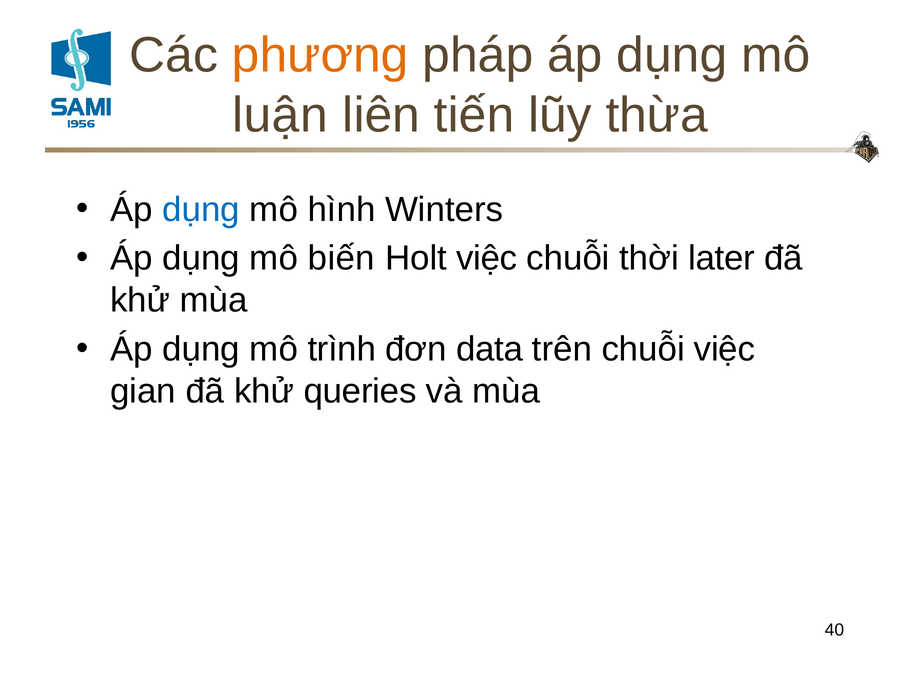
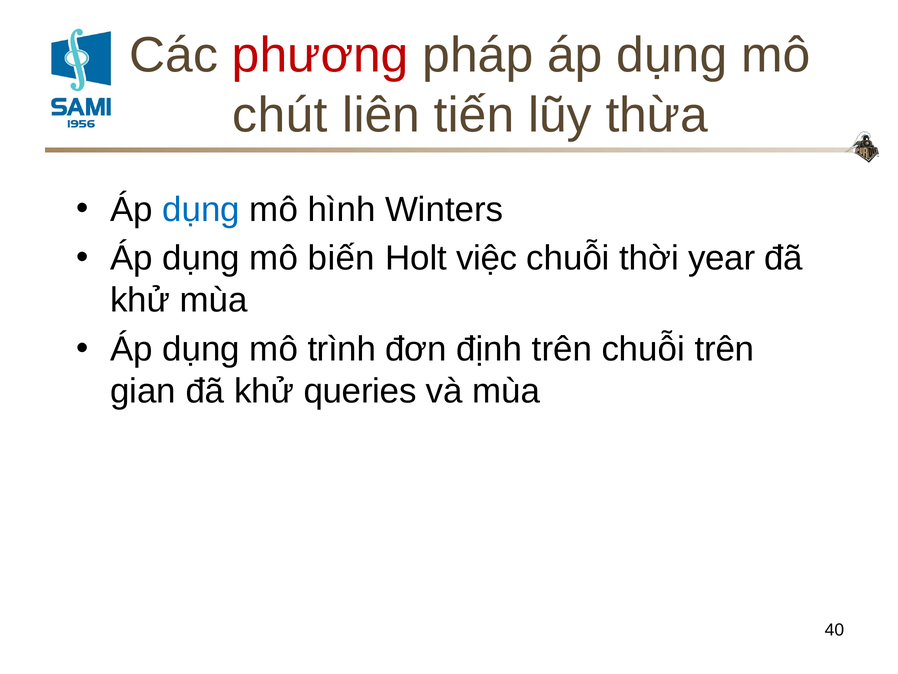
phương colour: orange -> red (320, 55)
luận: luận -> chút (280, 115)
later: later -> year (722, 258)
data: data -> định (489, 349)
chuỗi việc: việc -> trên (724, 349)
